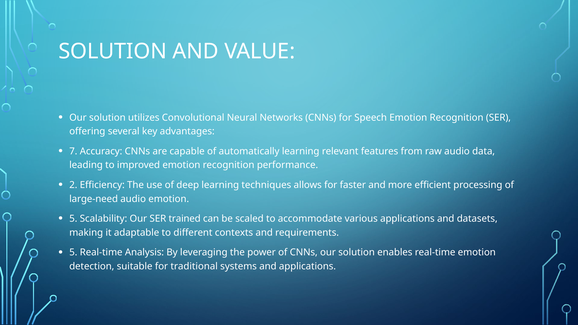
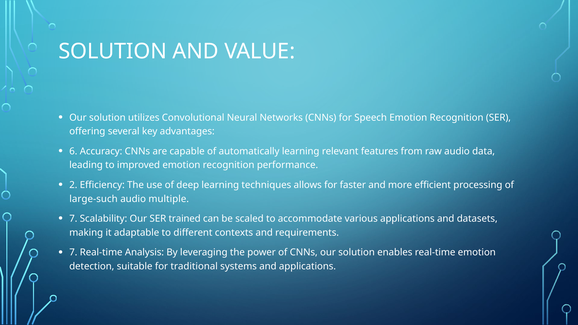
7: 7 -> 6 (73, 151)
large-need: large-need -> large-such (94, 199)
audio emotion: emotion -> multiple (169, 199)
5: 5 -> 7 (73, 219)
5: 5 -> 7 (73, 253)
